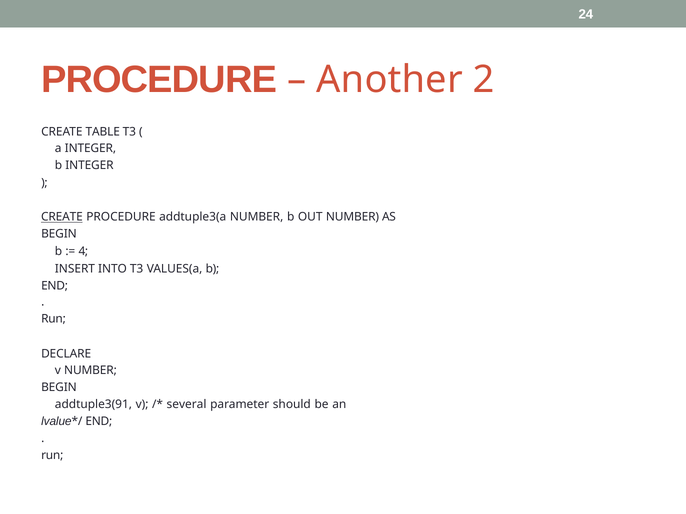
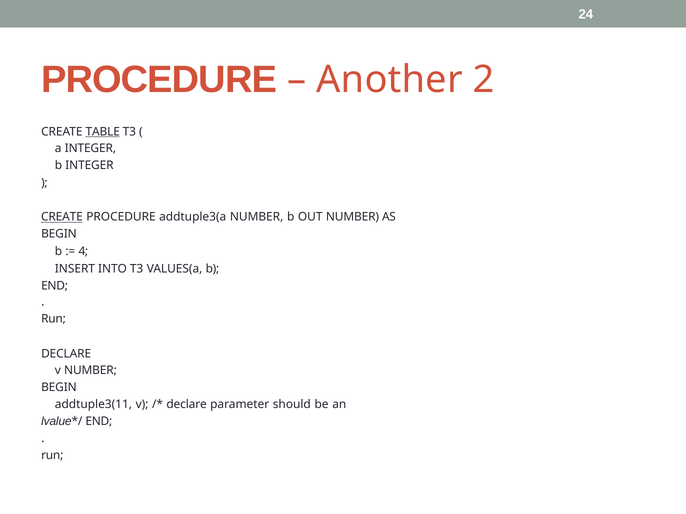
TABLE underline: none -> present (103, 132)
addtuple3(91: addtuple3(91 -> addtuple3(11 (93, 405)
several: several -> declare (187, 405)
